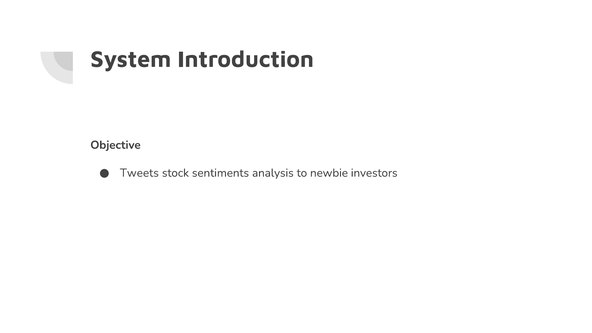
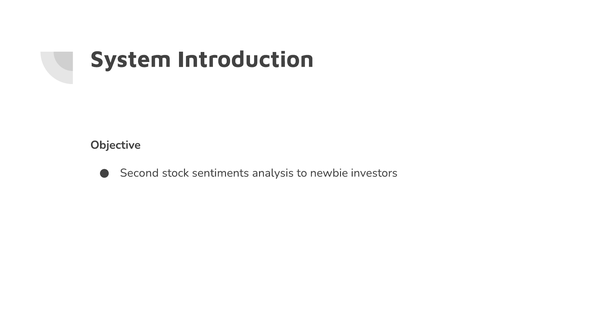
Tweets: Tweets -> Second (139, 173)
